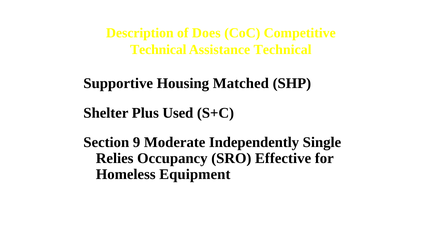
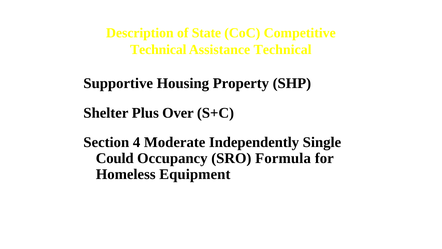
Does: Does -> State (206, 33)
Matched: Matched -> Property (241, 83)
Used: Used -> Over (178, 113)
9: 9 -> 4 (137, 142)
Relies: Relies -> Could (115, 158)
Effective: Effective -> Formula (283, 158)
